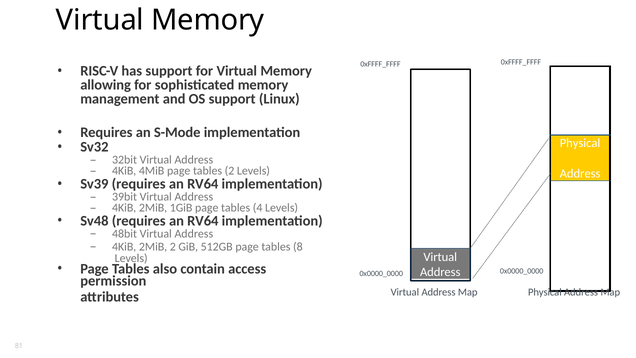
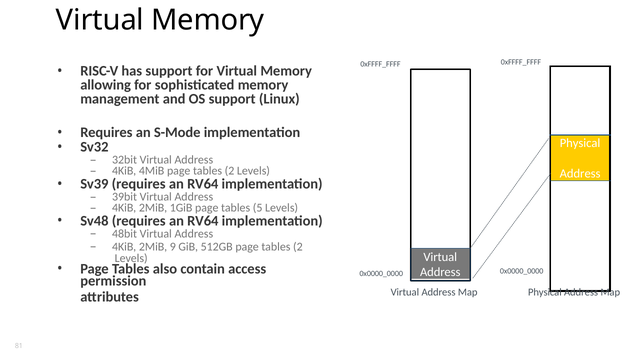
4: 4 -> 5 (258, 208)
2MiB 2: 2 -> 9 (173, 247)
512GB page tables 8: 8 -> 2 (298, 247)
